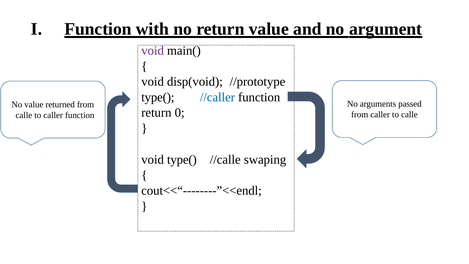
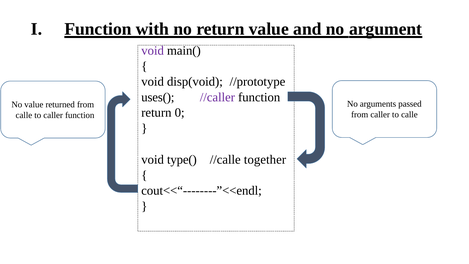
type(: type( -> uses( (158, 97)
//caller colour: blue -> purple (217, 97)
swaping: swaping -> together (265, 159)
